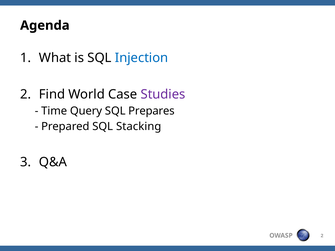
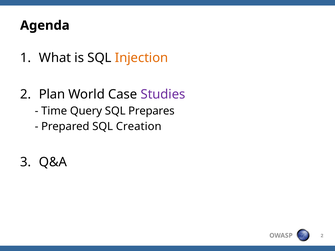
Injection colour: blue -> orange (142, 58)
Find: Find -> Plan (52, 94)
Stacking: Stacking -> Creation (139, 127)
